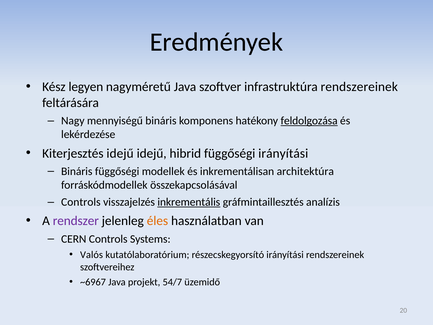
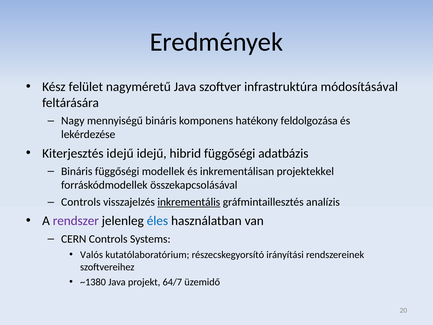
legyen: legyen -> felület (86, 87)
infrastruktúra rendszereinek: rendszereinek -> módosításával (359, 87)
feldolgozása underline: present -> none (309, 121)
függőségi irányítási: irányítási -> adatbázis (283, 153)
architektúra: architektúra -> projektekkel (305, 171)
éles colour: orange -> blue (157, 221)
~6967: ~6967 -> ~1380 (93, 282)
54/7: 54/7 -> 64/7 (172, 282)
